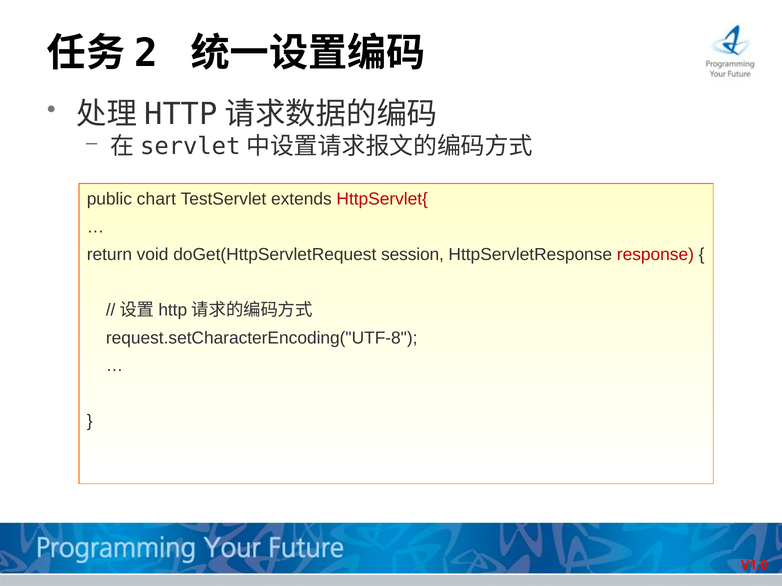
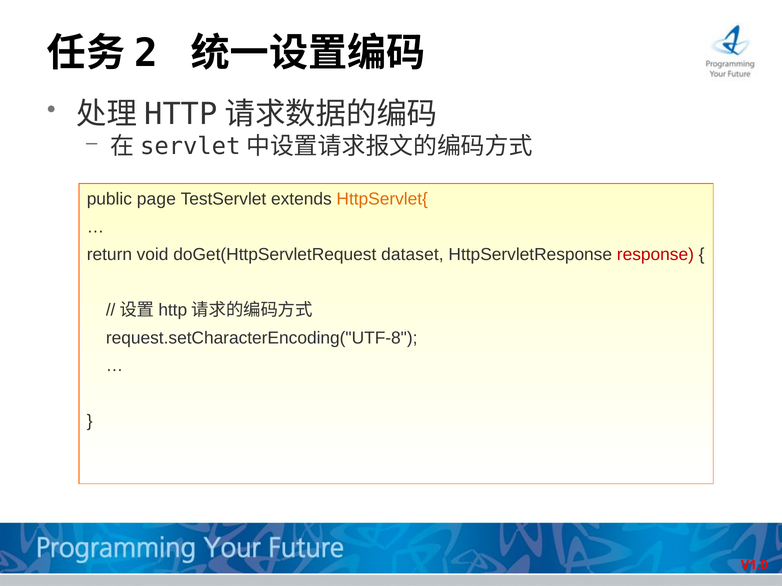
chart: chart -> page (156, 199)
HttpServlet{ colour: red -> orange (382, 199)
session: session -> dataset (412, 255)
